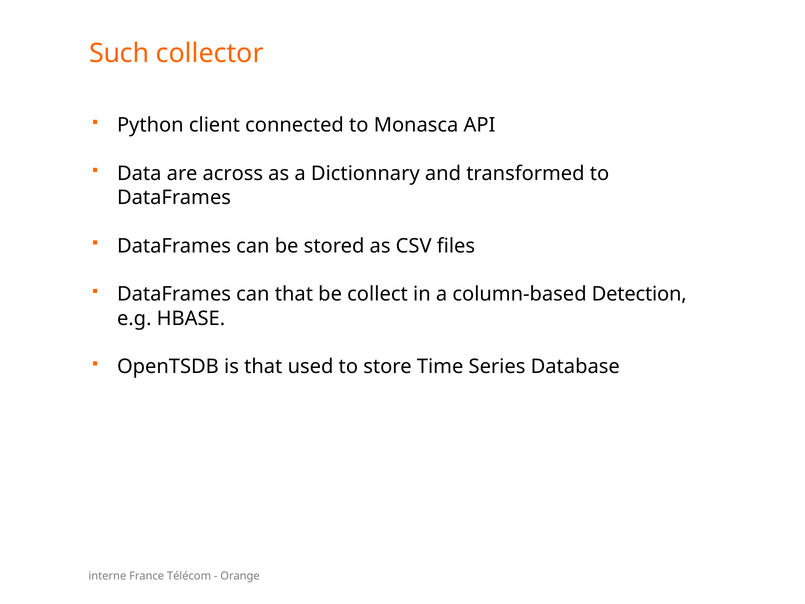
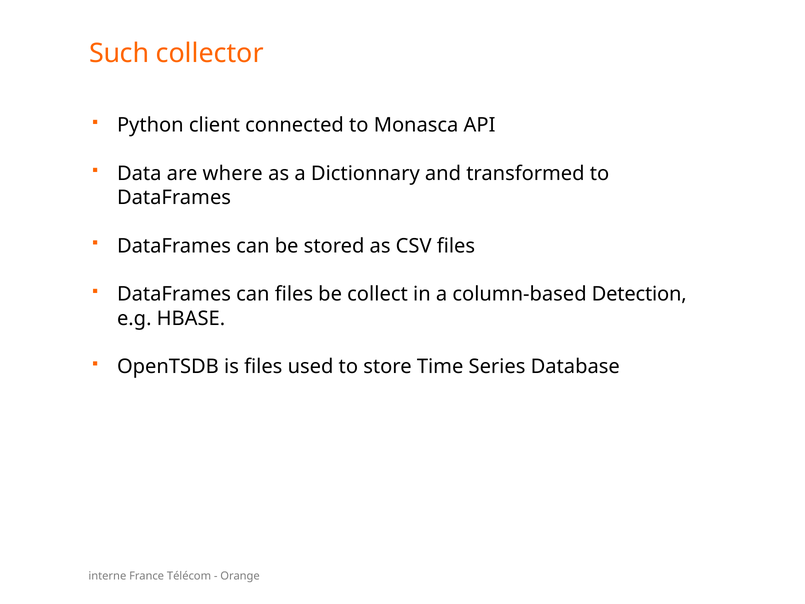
across: across -> where (233, 173)
can that: that -> files (294, 294)
is that: that -> files (263, 367)
